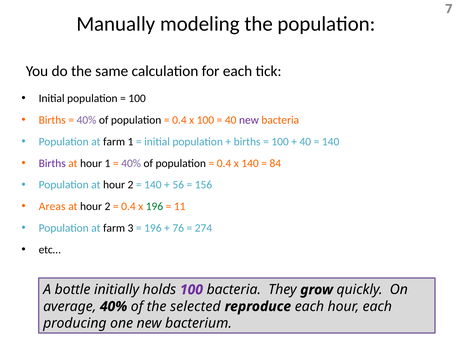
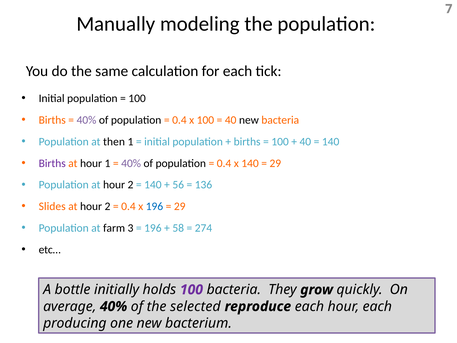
new colour: purple -> black (249, 120)
farm: farm -> then (114, 142)
84: 84 -> 29 (275, 163)
156: 156 -> 136 (203, 185)
Areas: Areas -> Slides (52, 206)
196 colour: green -> blue (154, 206)
11: 11 -> 29 (180, 206)
76: 76 -> 58 (178, 228)
